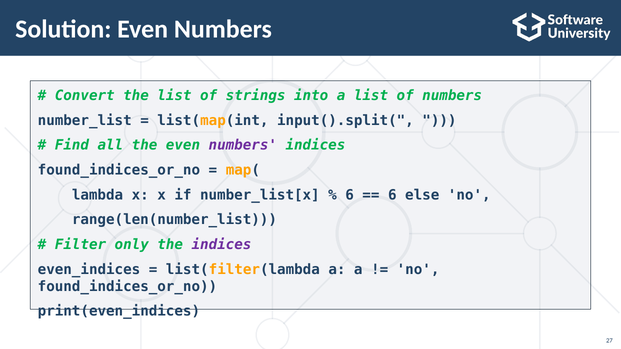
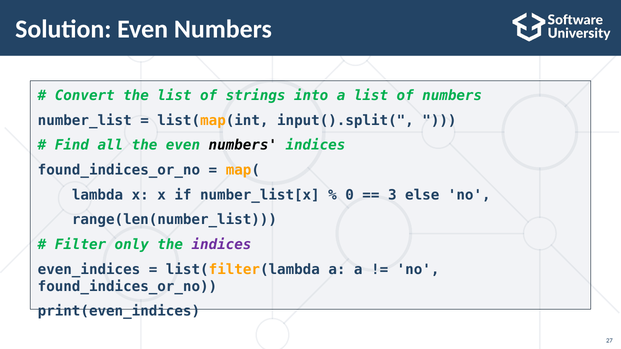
numbers colour: purple -> black (243, 145)
6: 6 -> 0 (350, 195)
6: 6 -> 3 (392, 195)
